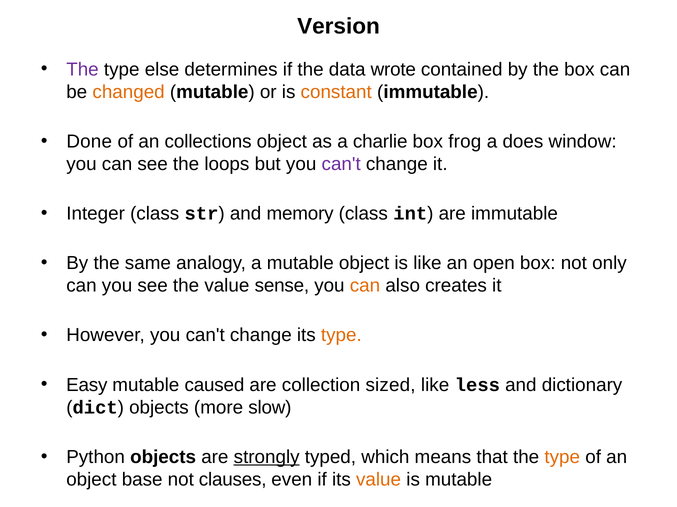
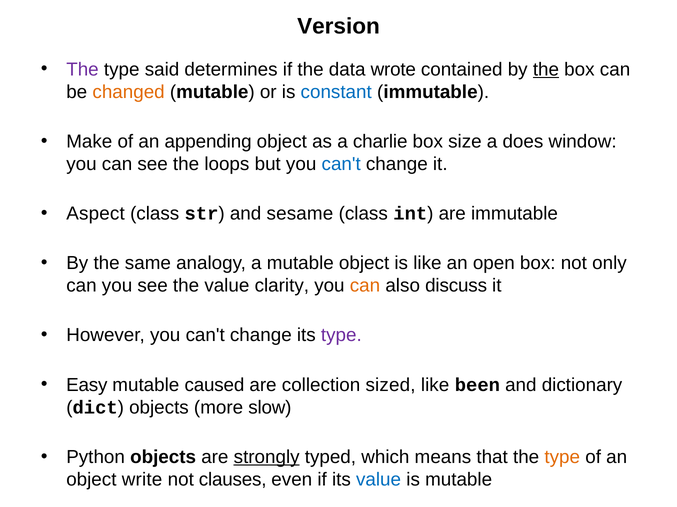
else: else -> said (162, 69)
the underline: none -> present (546, 69)
constant colour: orange -> blue (336, 92)
Done: Done -> Make (89, 142)
collections: collections -> appending (208, 142)
frog: frog -> size (465, 142)
can't colour: purple -> blue (341, 164)
Integer: Integer -> Aspect (96, 214)
memory: memory -> sesame (300, 214)
sense: sense -> clarity (282, 286)
creates: creates -> discuss (456, 286)
type colour: orange -> purple (341, 336)
less: less -> been (477, 385)
base: base -> write (142, 480)
value colour: orange -> blue (379, 480)
